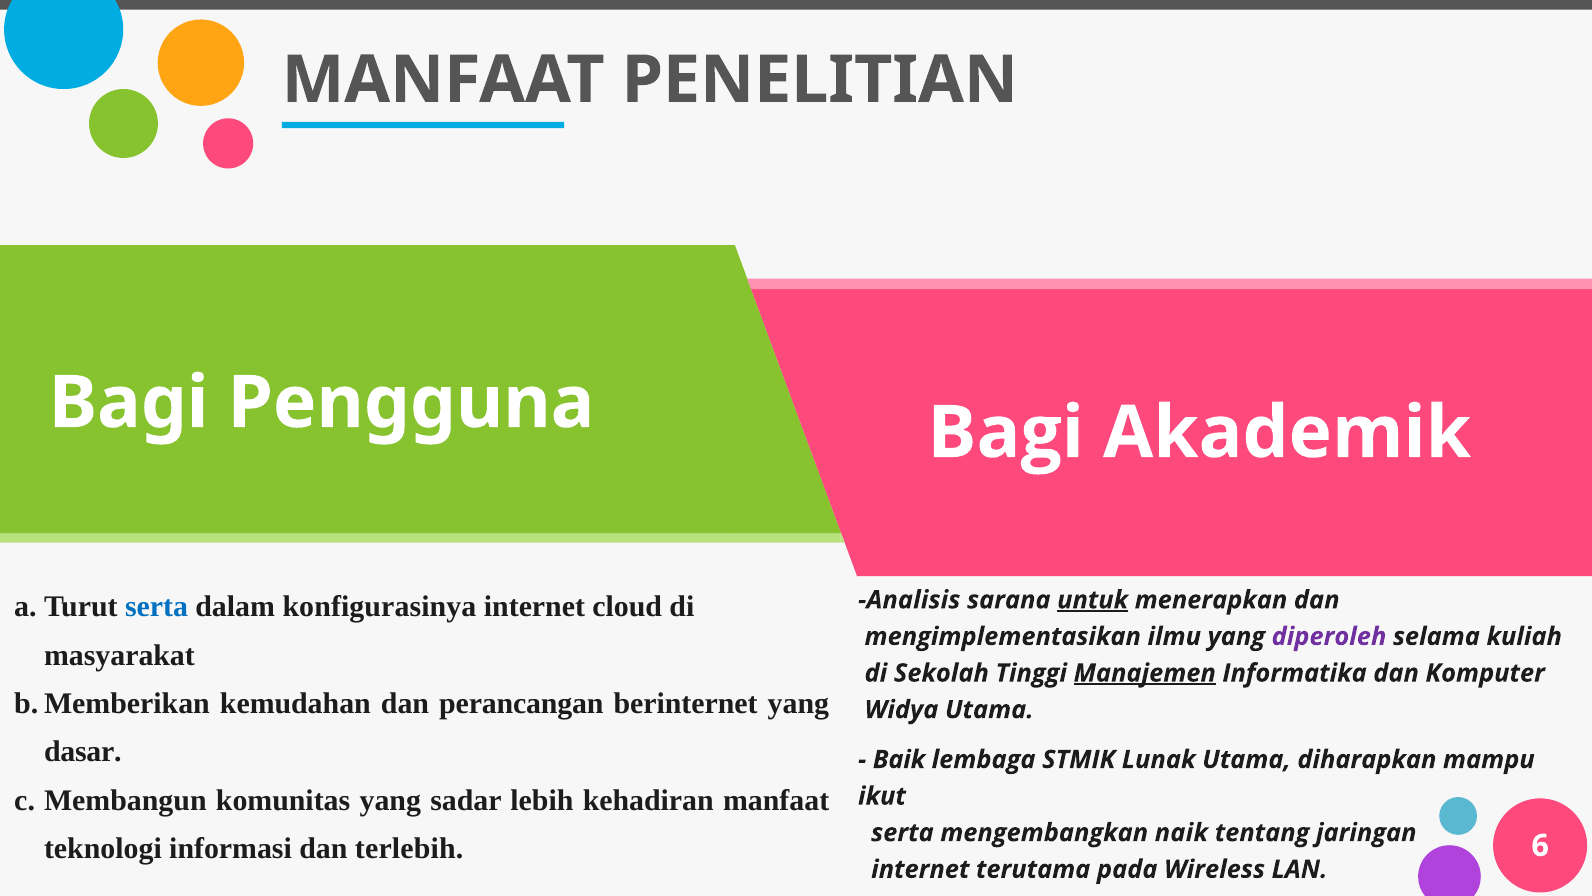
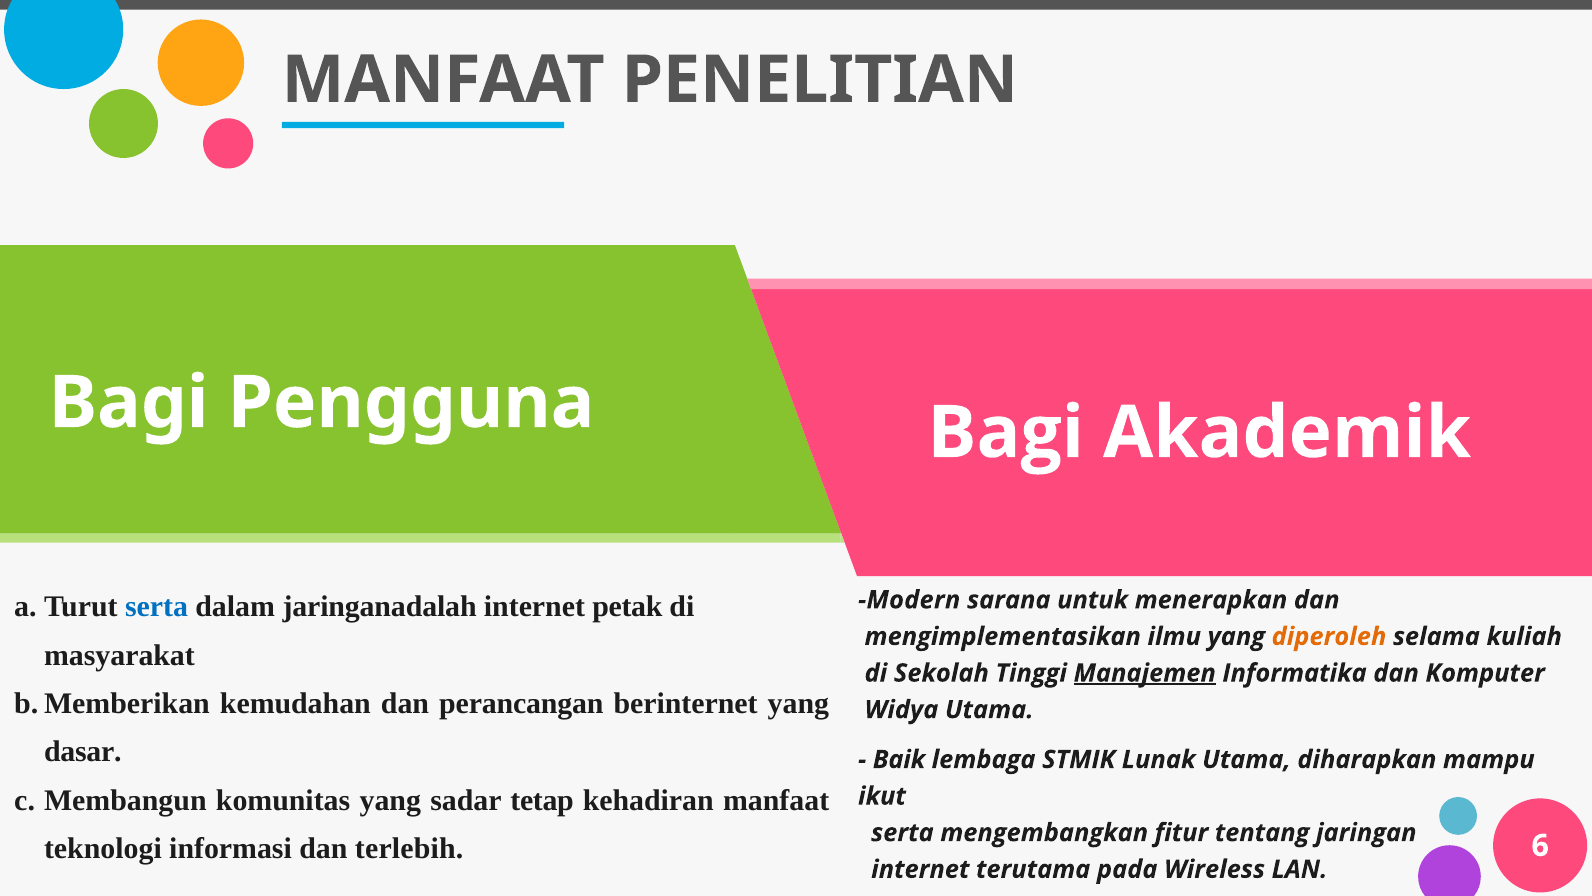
Analisis: Analisis -> Modern (909, 600)
untuk underline: present -> none (1093, 600)
konfigurasinya: konfigurasinya -> jaringanadalah (380, 606)
cloud: cloud -> petak (627, 606)
diperoleh colour: purple -> orange (1329, 636)
lebih: lebih -> tetap (542, 800)
naik: naik -> fitur (1181, 832)
